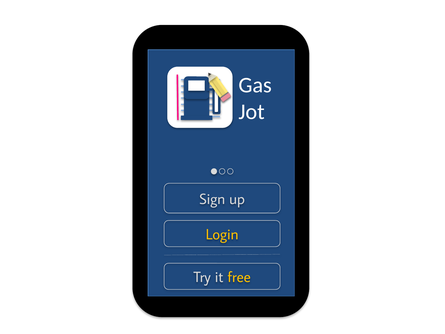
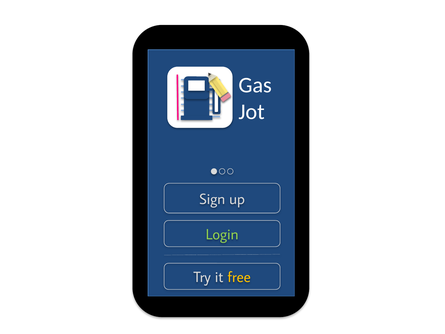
Login colour: yellow -> light green (222, 234)
